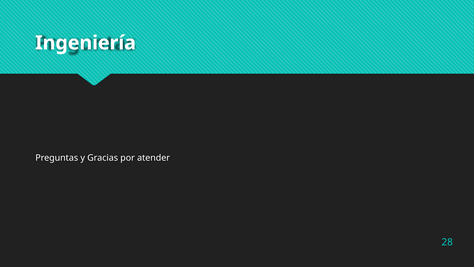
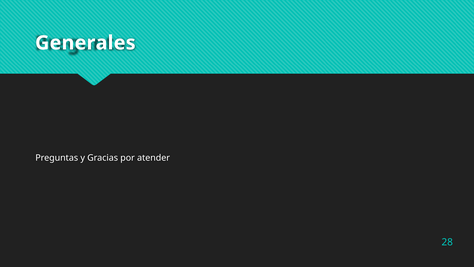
Ingeniería: Ingeniería -> Generales (85, 43)
